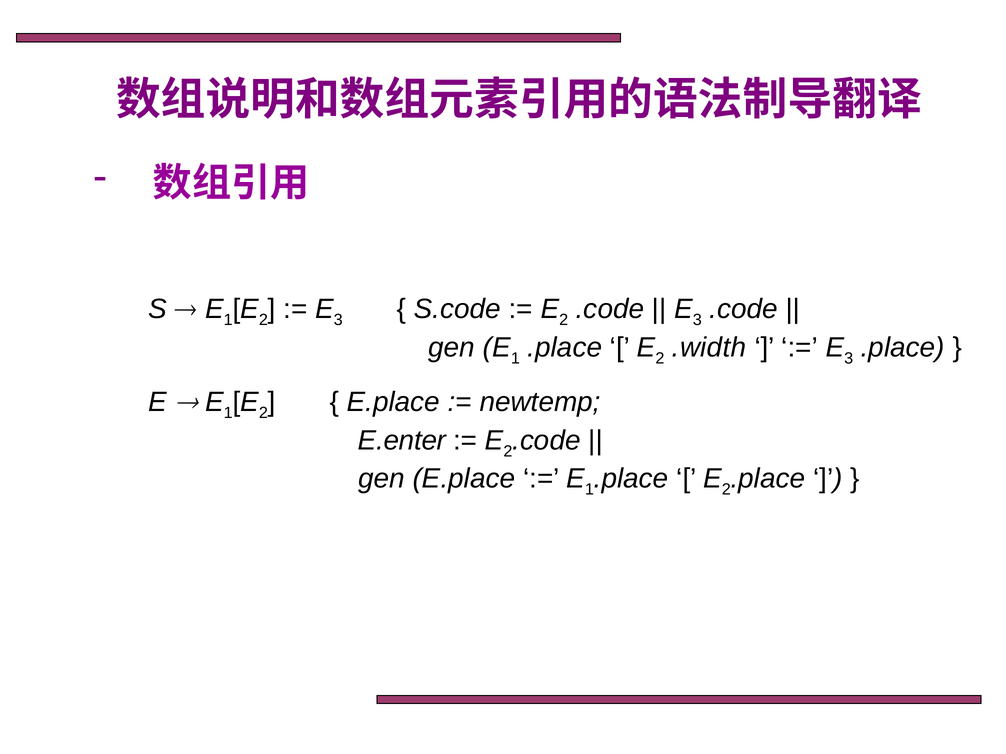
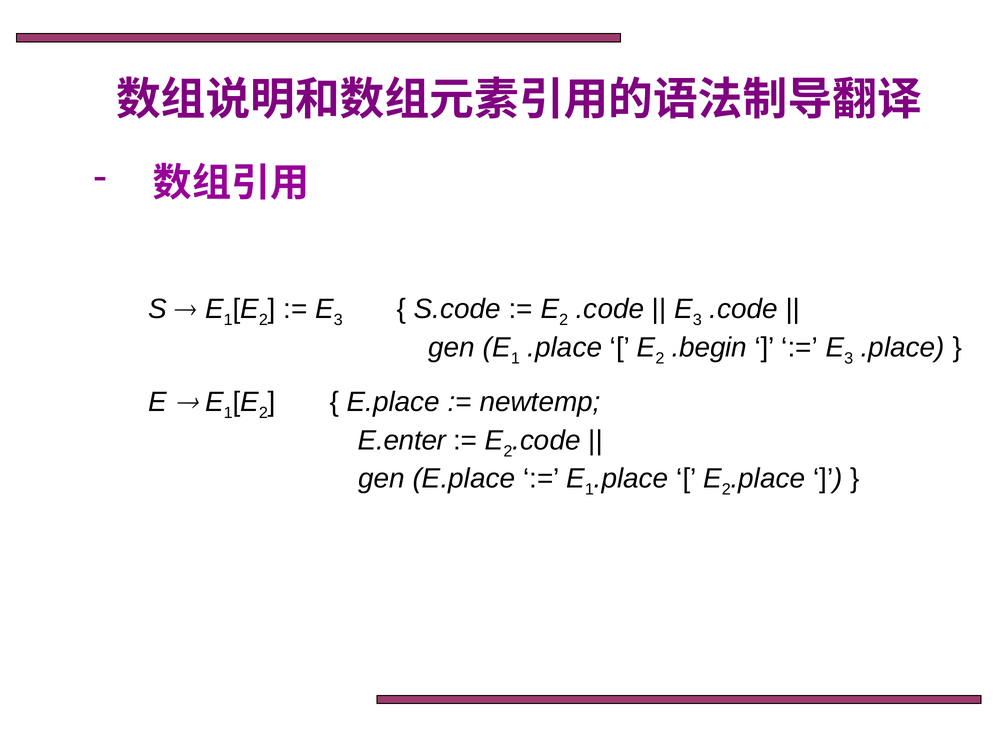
.width: .width -> .begin (709, 348)
